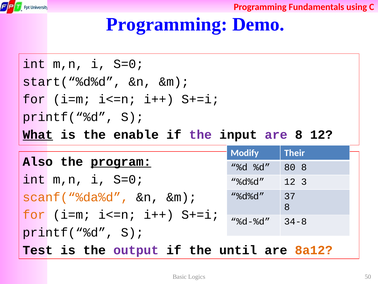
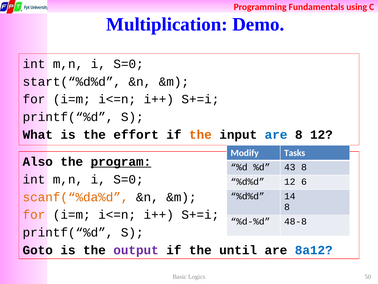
Programming: Programming -> Multiplication (167, 24)
What underline: present -> none (38, 134)
enable: enable -> effort (136, 134)
the colour: purple -> orange (200, 134)
are colour: purple -> blue (276, 134)
Their: Their -> Tasks (295, 153)
80: 80 -> 43 (290, 167)
3: 3 -> 6 (304, 181)
37: 37 -> 14 (290, 196)
34-8: 34-8 -> 48-8 (295, 221)
Test: Test -> Goto (38, 250)
8a12 colour: orange -> blue (314, 250)
